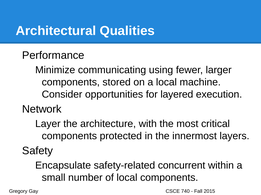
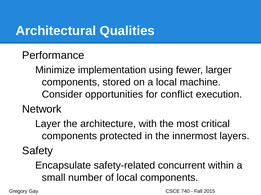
communicating: communicating -> implementation (112, 70)
layered: layered -> conflict (177, 95)
